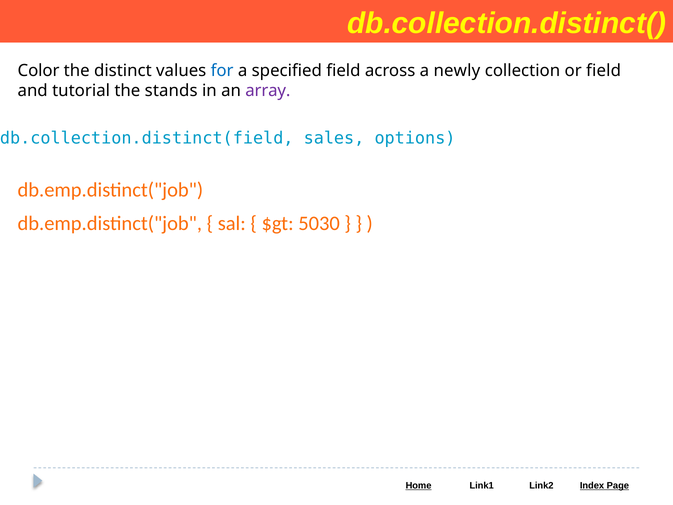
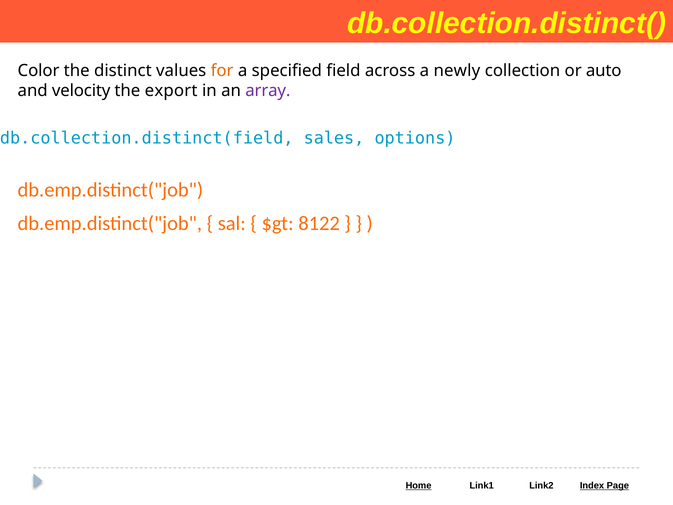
for colour: blue -> orange (222, 71)
or field: field -> auto (604, 71)
tutorial: tutorial -> velocity (81, 91)
stands: stands -> export (171, 91)
5030: 5030 -> 8122 (319, 223)
